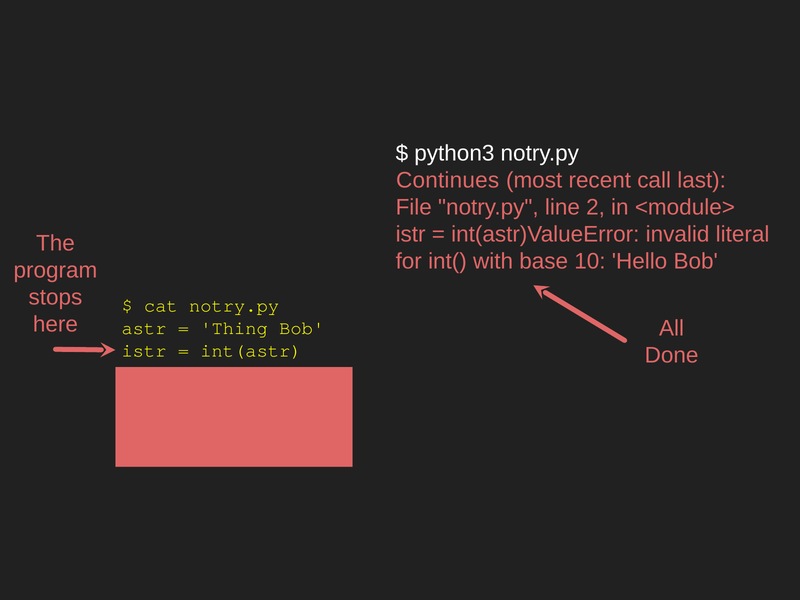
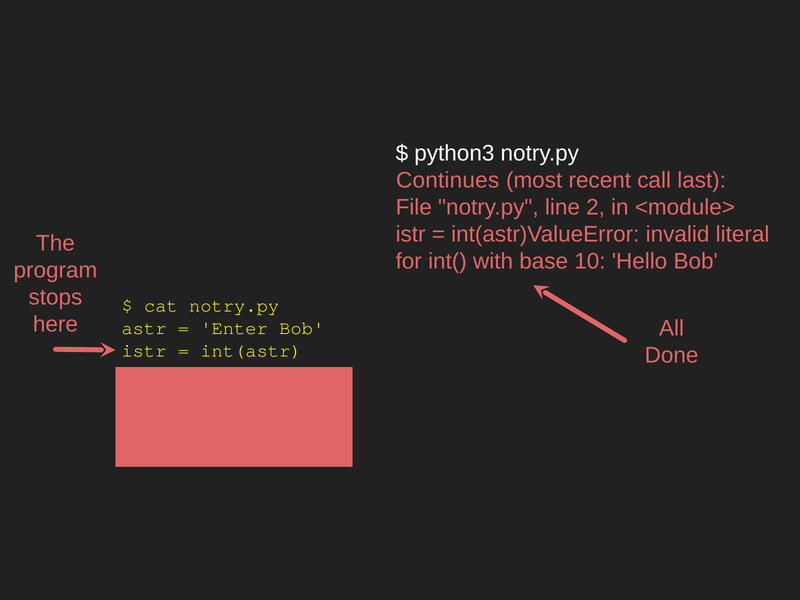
Thing: Thing -> Enter (234, 328)
